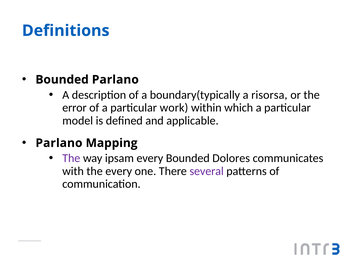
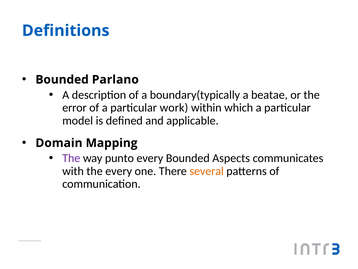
risorsa: risorsa -> beatae (269, 95)
Parlano: Parlano -> Domain (59, 143)
ipsam: ipsam -> punto (119, 158)
Dolores: Dolores -> Aspects (231, 158)
several colour: purple -> orange (207, 171)
